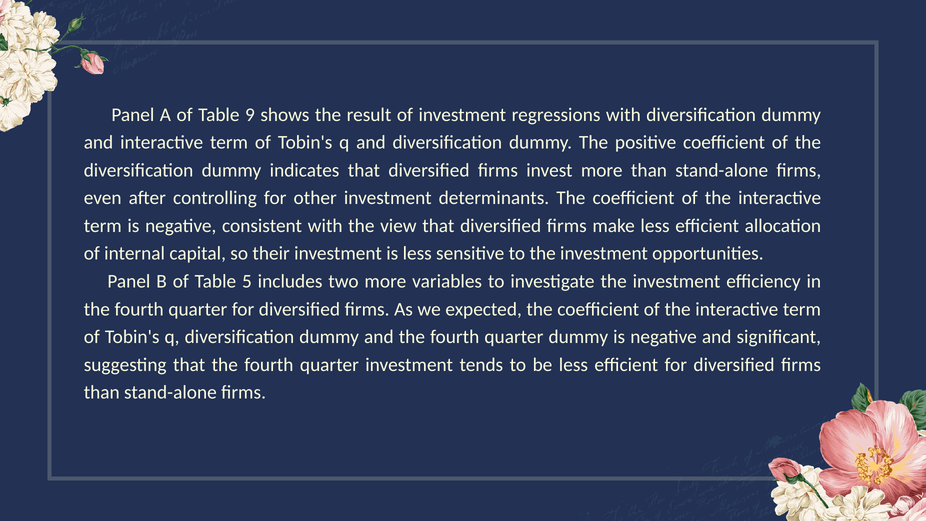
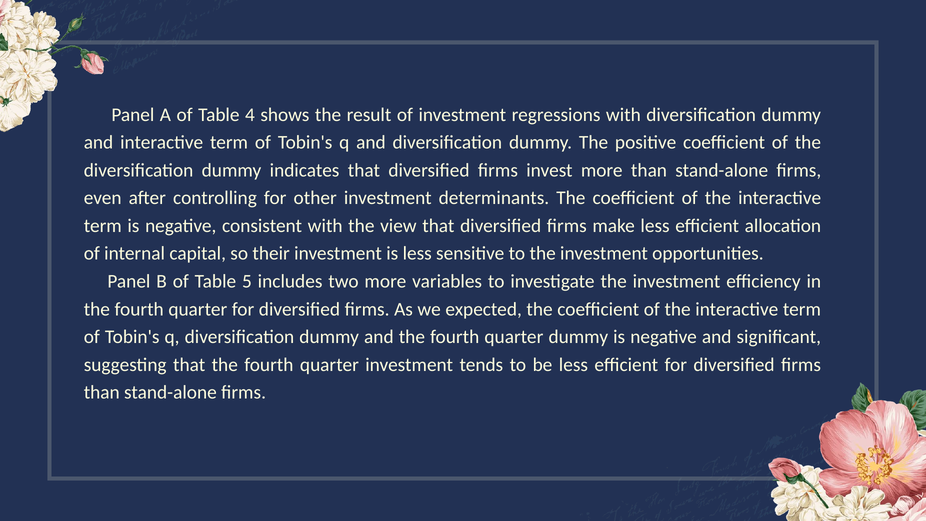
9: 9 -> 4 (250, 115)
